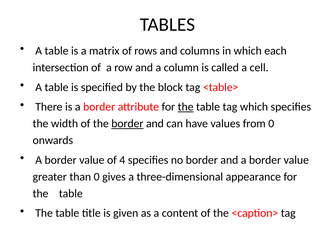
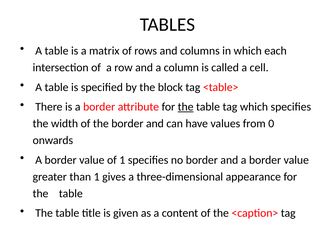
border underline: present -> none (127, 124)
of 4: 4 -> 1 (122, 160)
than 0: 0 -> 1 (97, 177)
